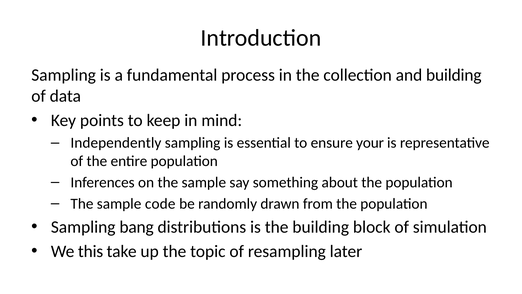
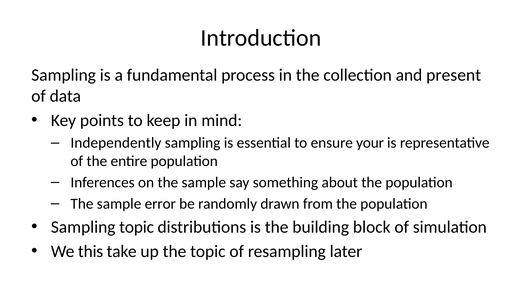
and building: building -> present (454, 75)
code: code -> error (160, 204)
Sampling bang: bang -> topic (137, 227)
